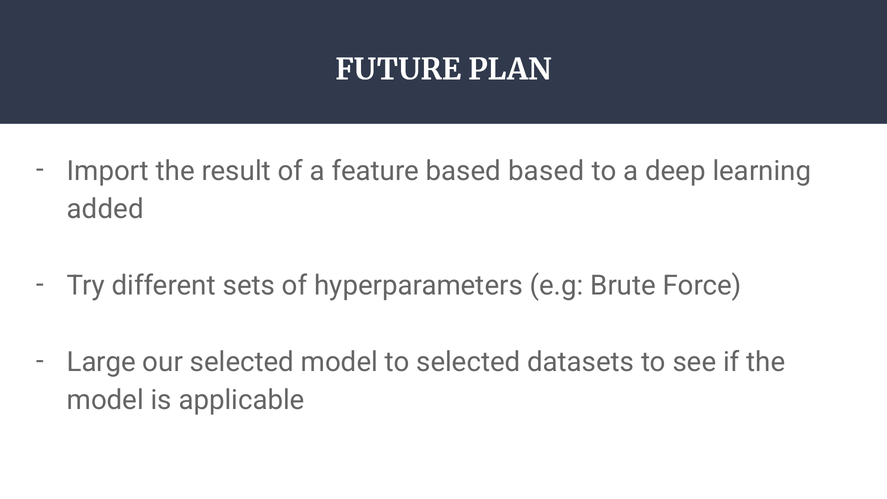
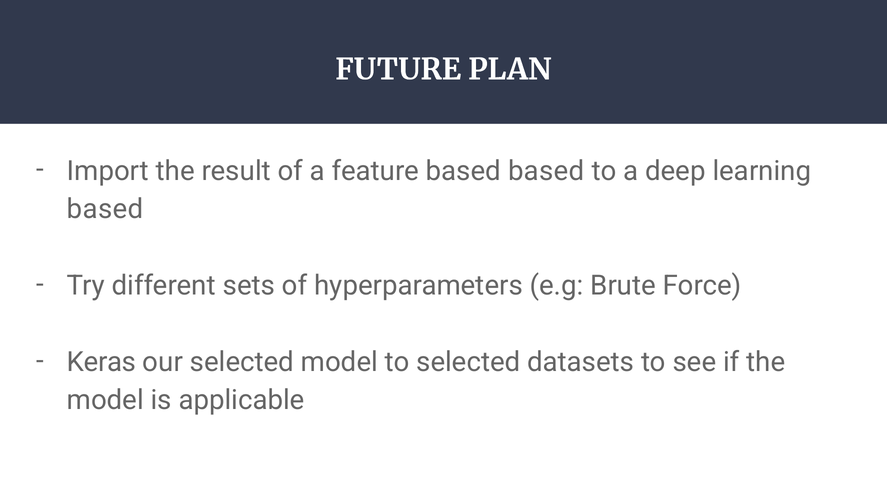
added: added -> based (105, 209)
Large: Large -> Keras (101, 362)
